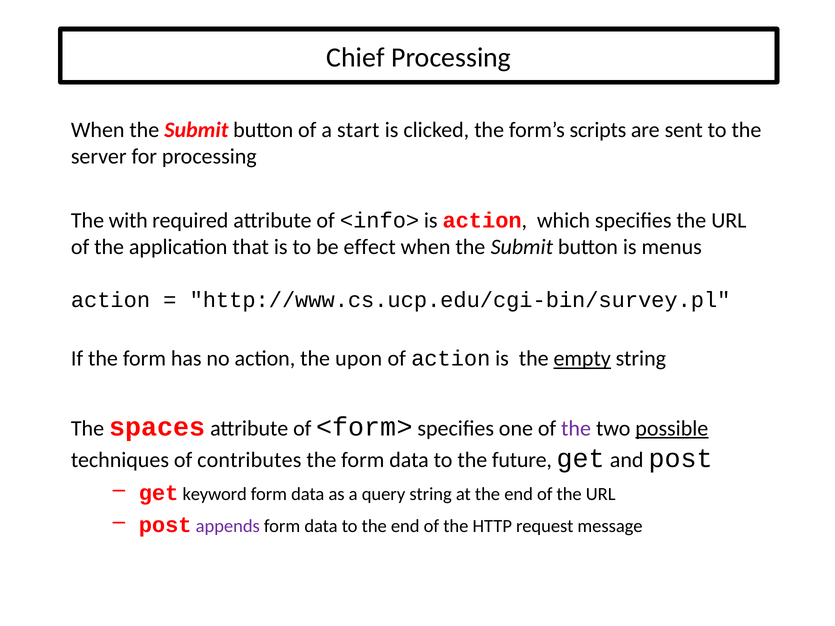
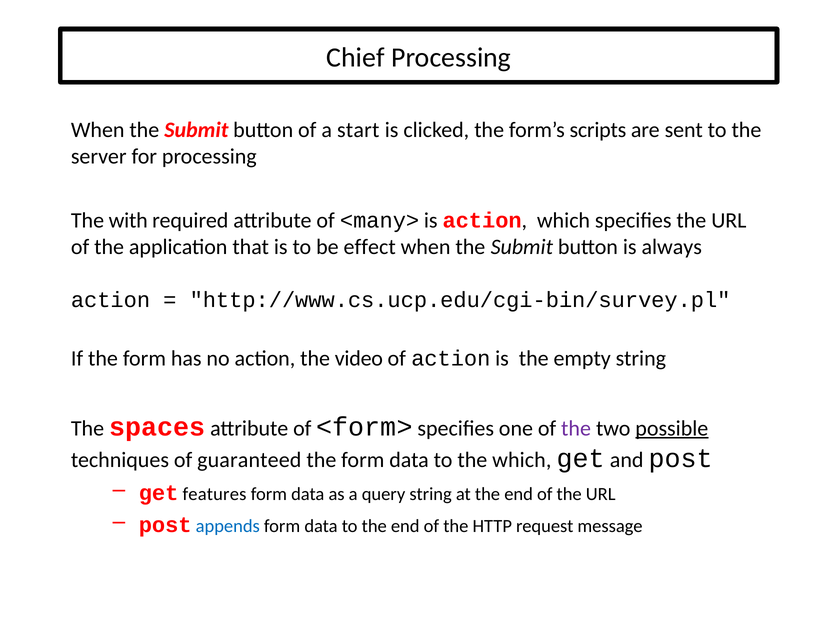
<info>: <info> -> <many> (380, 221)
menus: menus -> always (672, 247)
upon: upon -> video (359, 359)
empty underline: present -> none (582, 359)
contributes: contributes -> guaranteed (249, 460)
the future: future -> which (522, 460)
keyword: keyword -> features (214, 494)
appends colour: purple -> blue (228, 526)
